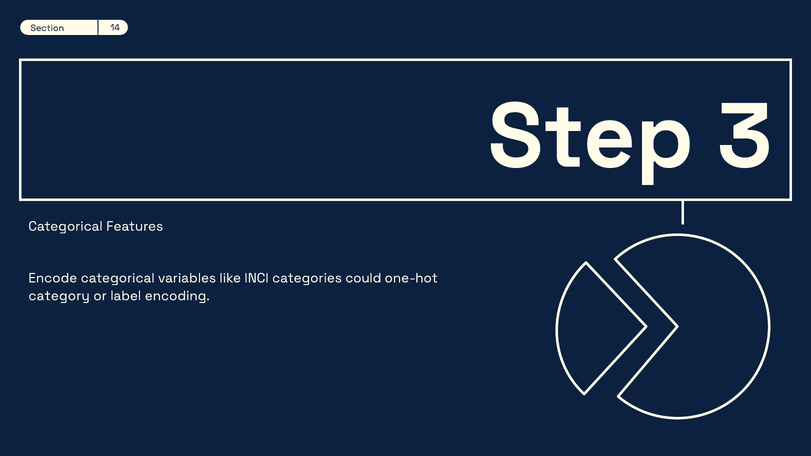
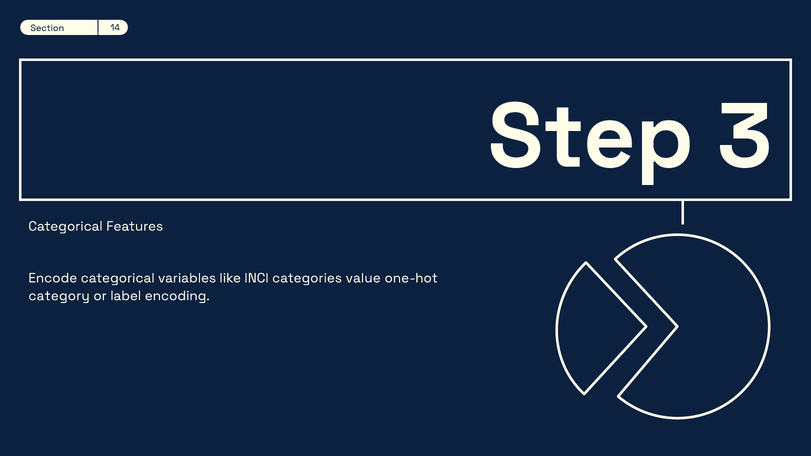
could: could -> value (363, 278)
